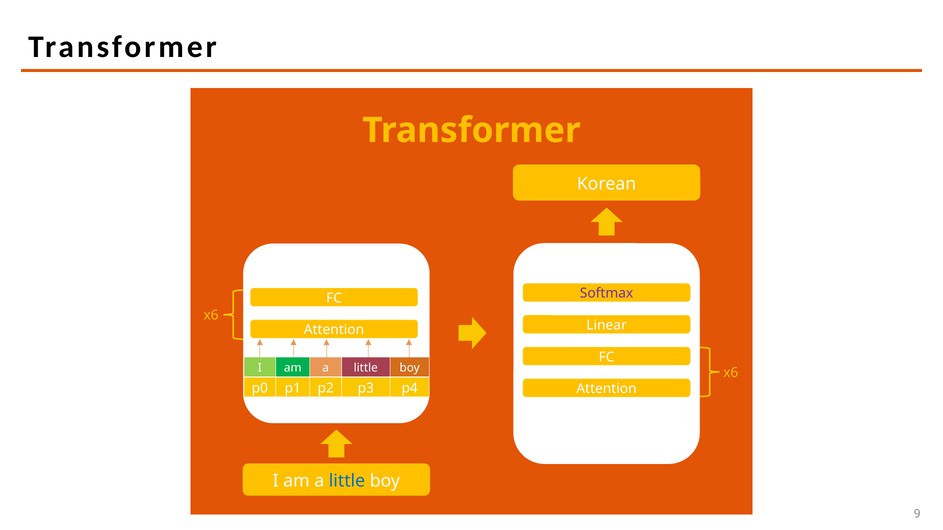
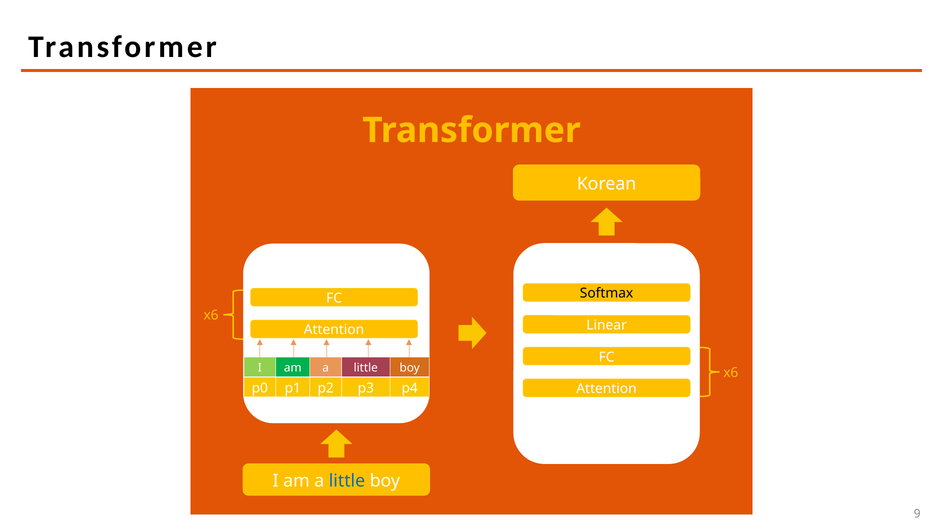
Softmax colour: purple -> black (607, 294)
